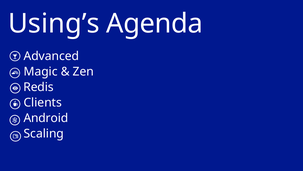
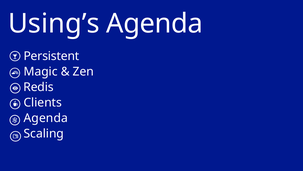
Advanced: Advanced -> Persistent (51, 56)
Android: Android -> Agenda (46, 118)
